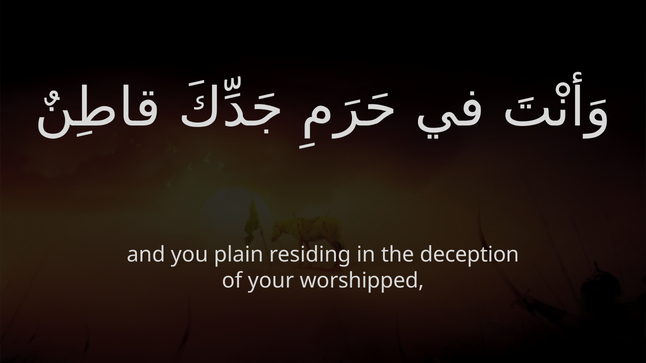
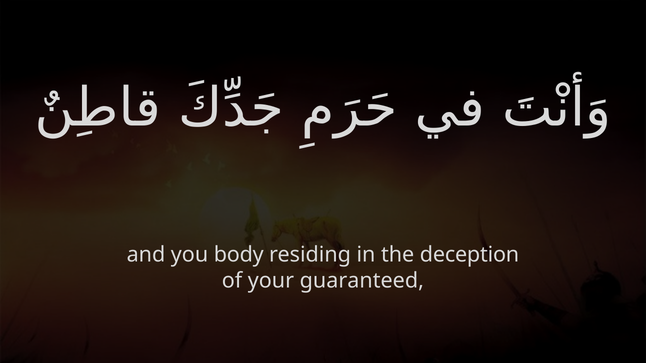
plain: plain -> body (239, 255)
worshipped: worshipped -> guaranteed (362, 281)
